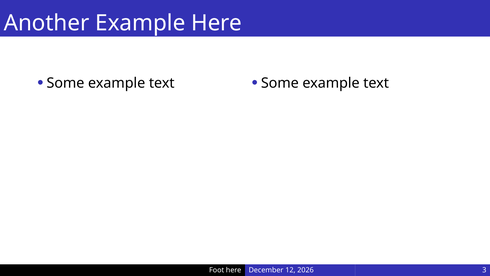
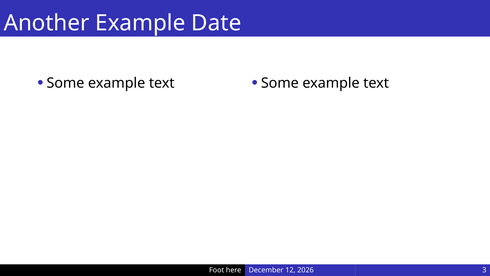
Example Here: Here -> Date (216, 23)
